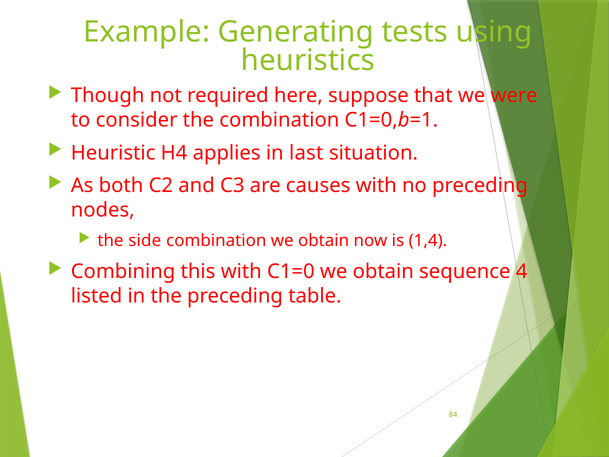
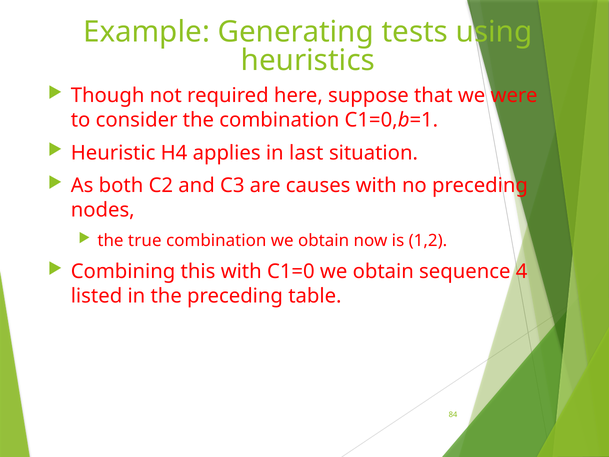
side: side -> true (145, 241)
1,4: 1,4 -> 1,2 (428, 241)
